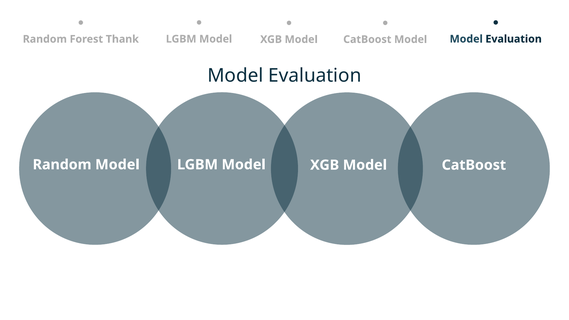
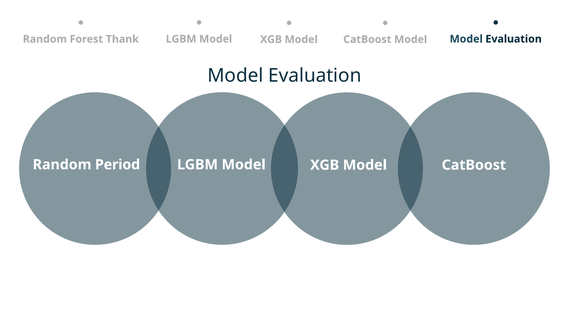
Random Model: Model -> Period (118, 165)
